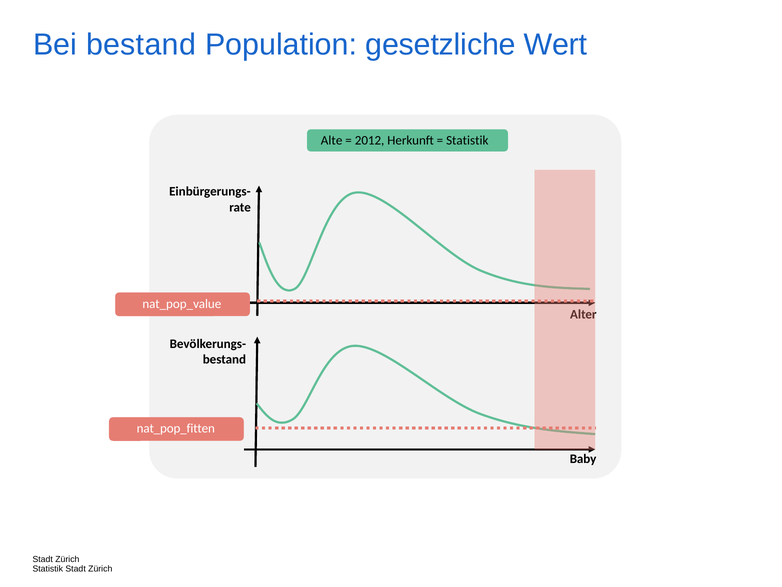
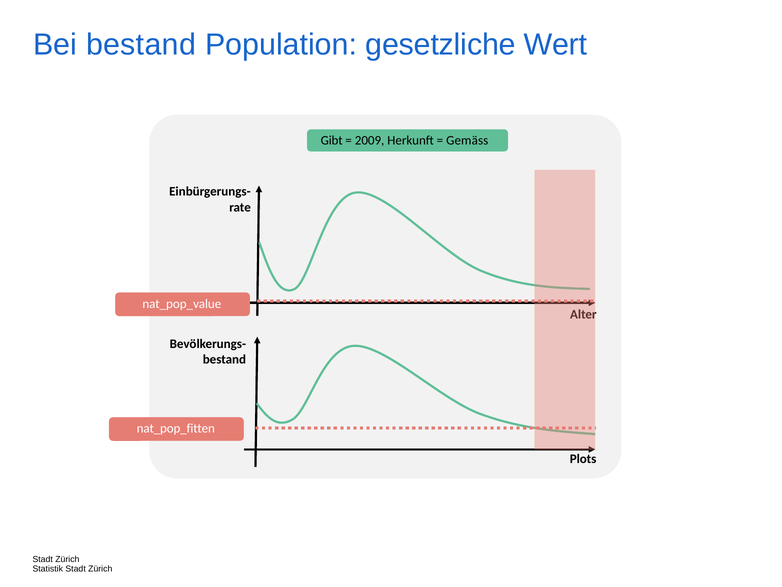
Alte: Alte -> Gibt (332, 140)
2012: 2012 -> 2009 (370, 140)
Statistik: Statistik -> Gemäss (467, 140)
Baby: Baby -> Plots (583, 458)
